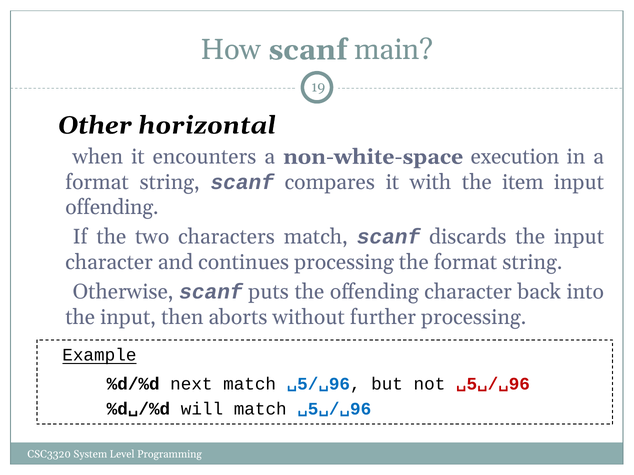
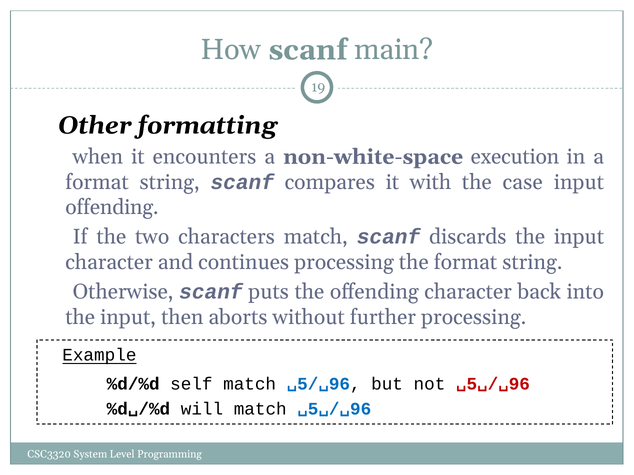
horizontal: horizontal -> formatting (208, 126)
item: item -> case (523, 182)
next: next -> self (191, 384)
